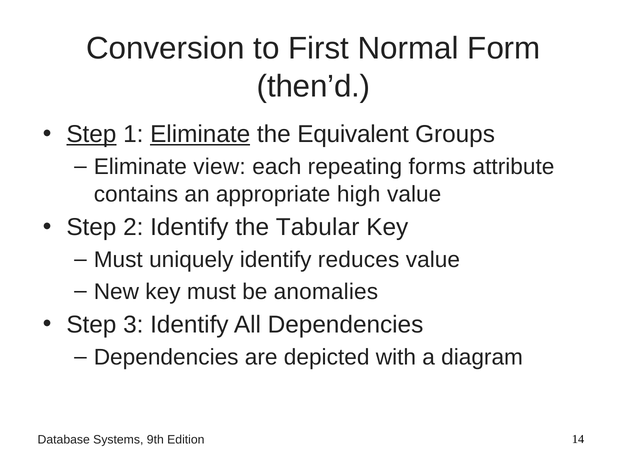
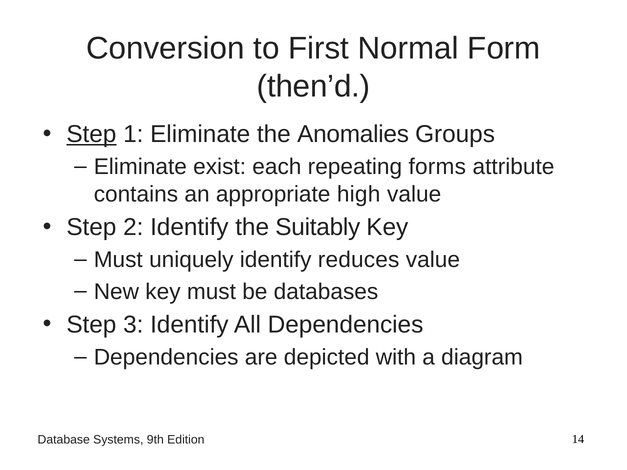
Eliminate underline: present -> none (200, 134)
Equivalent: Equivalent -> Anomalies (353, 134)
view: view -> exist (220, 167)
Tabular: Tabular -> Suitably (318, 227)
anomalies: anomalies -> databases (326, 292)
